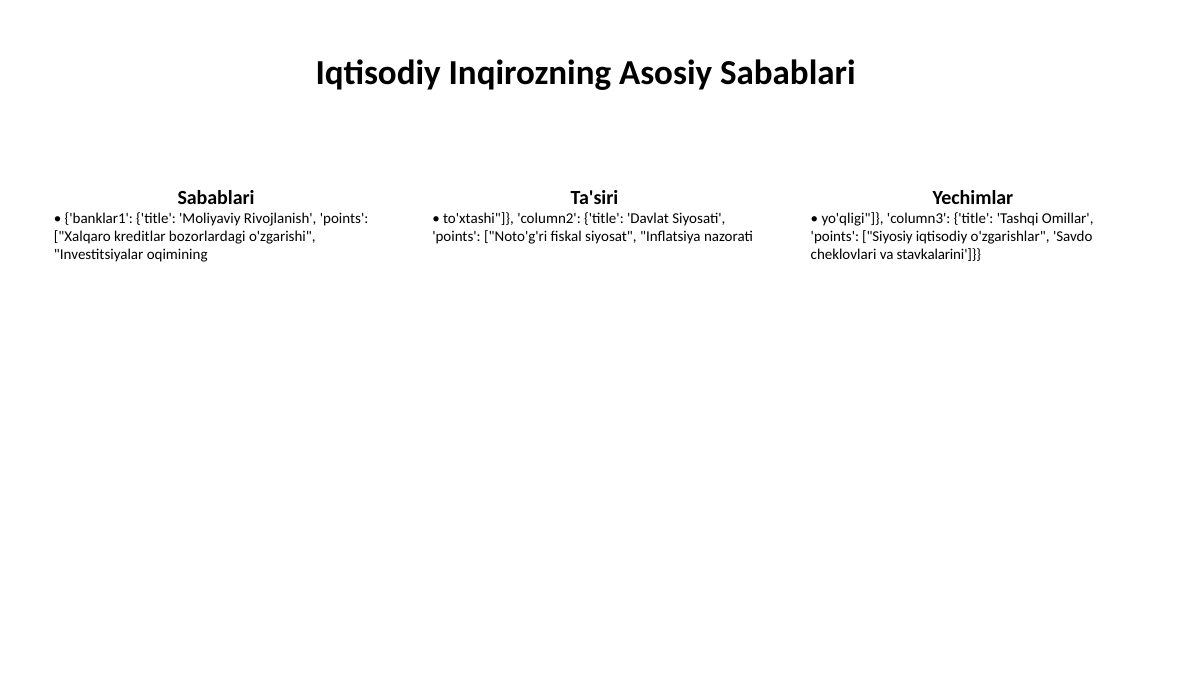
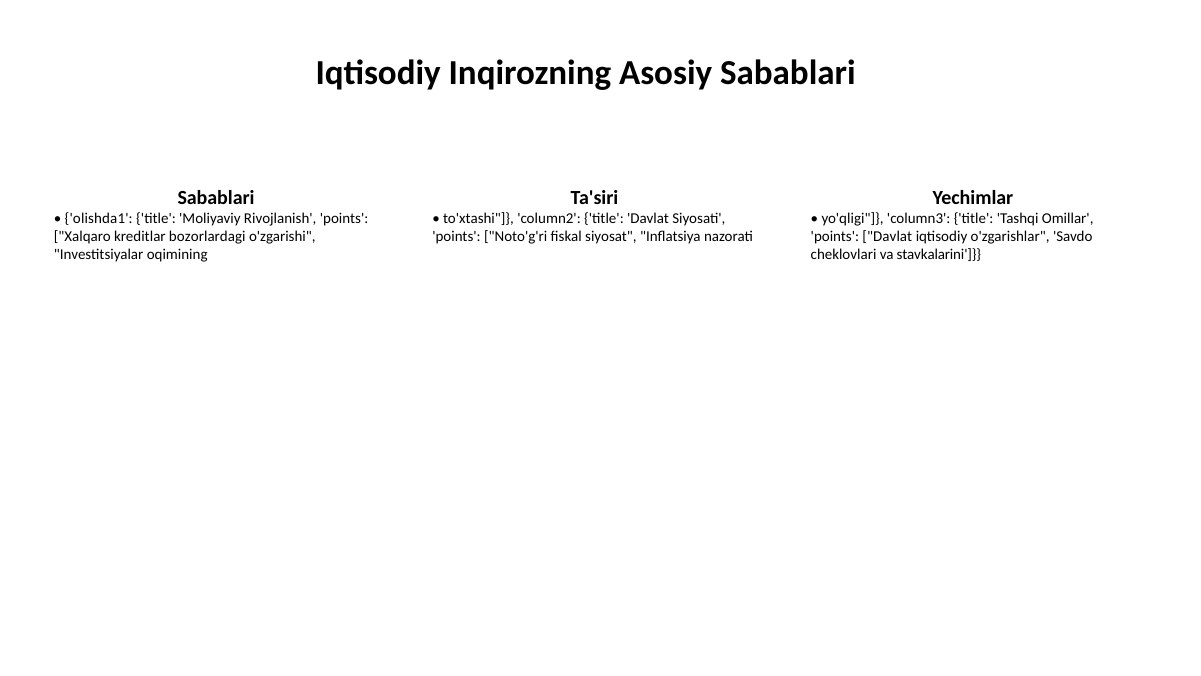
banklar1: banklar1 -> olishda1 (99, 219)
points Siyosiy: Siyosiy -> Davlat (887, 237)
